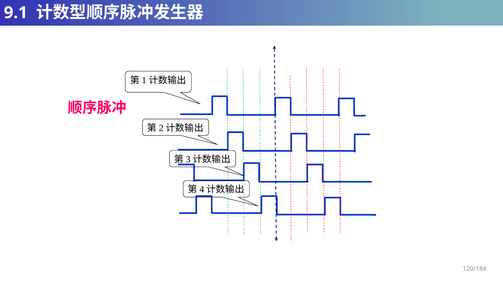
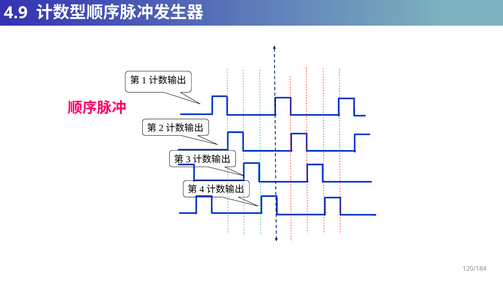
9.1: 9.1 -> 4.9 (16, 13)
